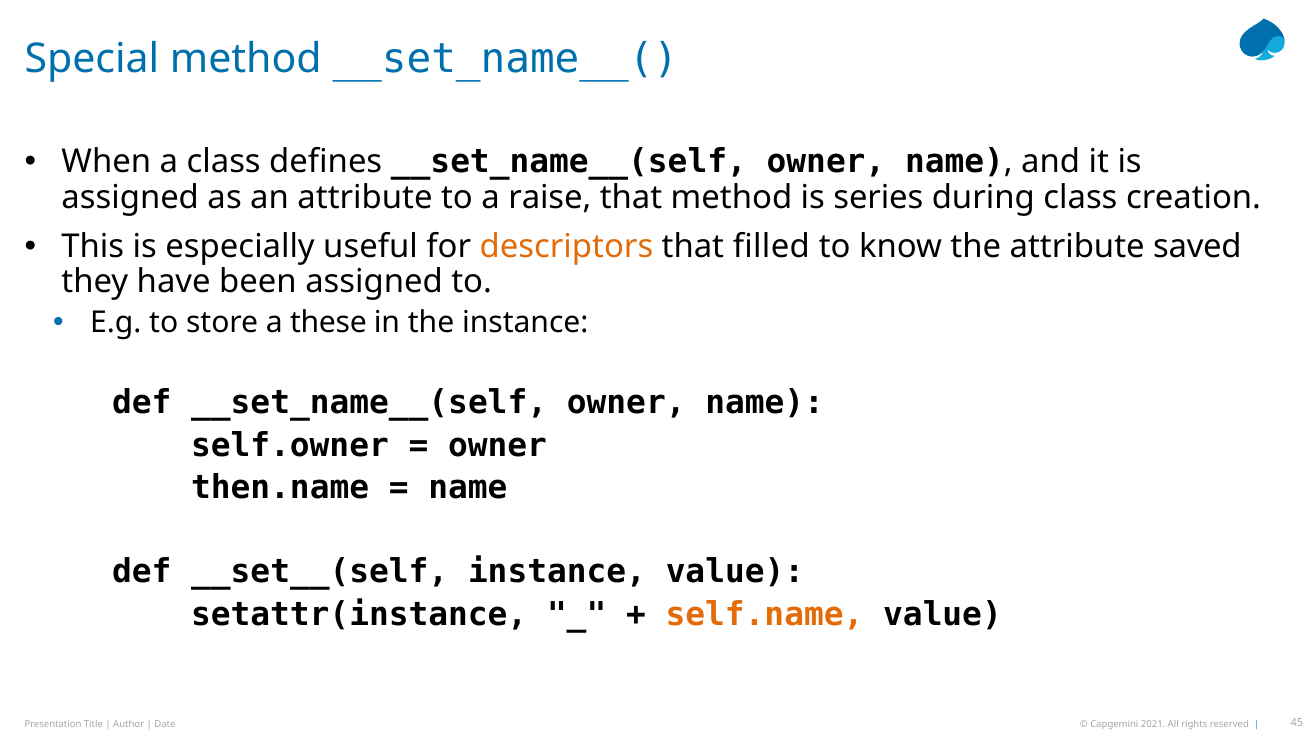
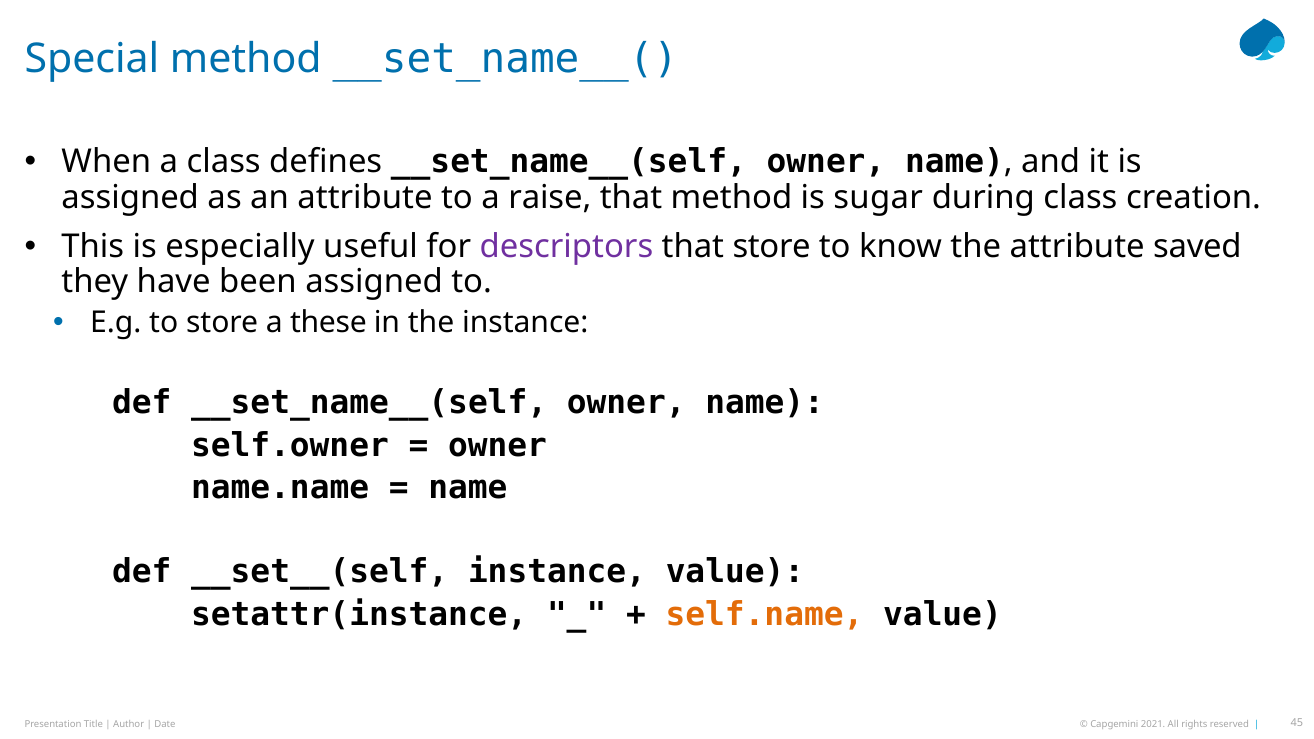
series: series -> sugar (878, 198)
descriptors colour: orange -> purple (566, 247)
that filled: filled -> store (772, 247)
then.name: then.name -> name.name (280, 488)
